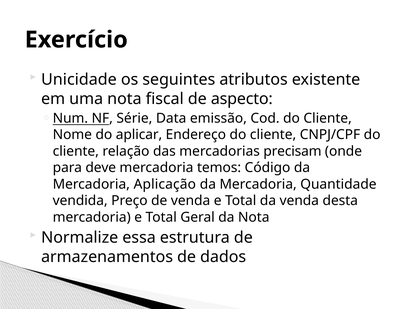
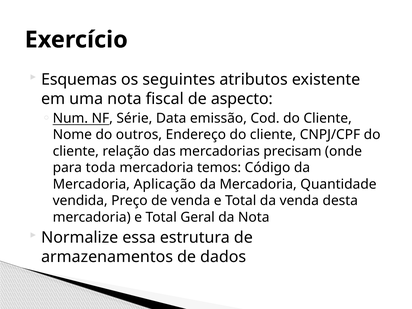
Unicidade: Unicidade -> Esquemas (79, 80)
aplicar: aplicar -> outros (139, 135)
deve: deve -> toda (101, 168)
